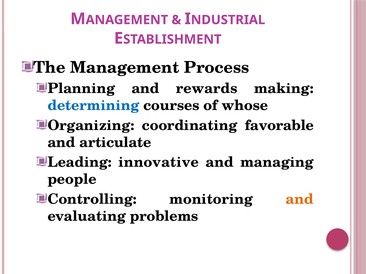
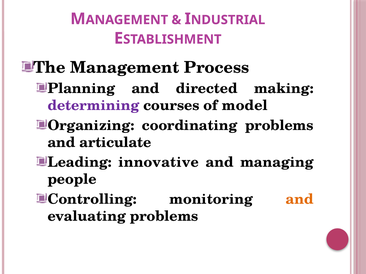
rewards: rewards -> directed (207, 89)
determining colour: blue -> purple (93, 106)
whose: whose -> model (245, 106)
coordinating favorable: favorable -> problems (279, 126)
